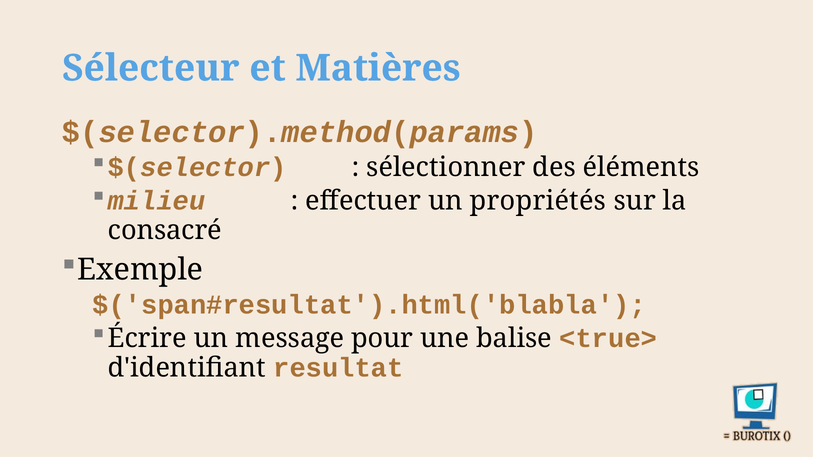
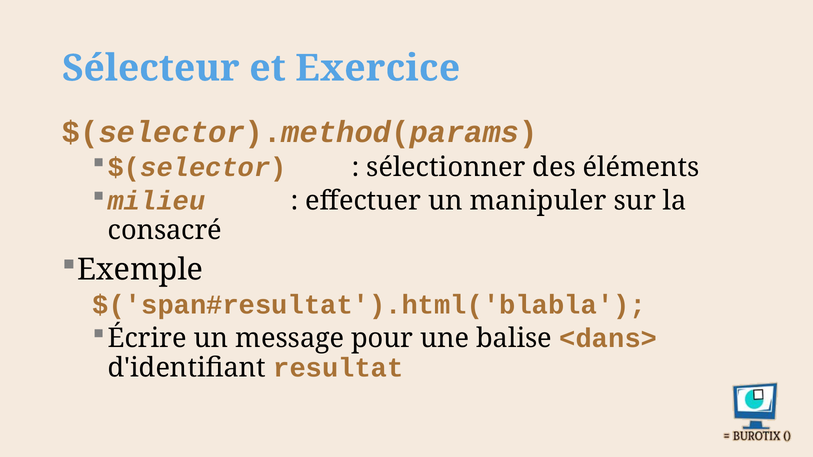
Matières: Matières -> Exercice (378, 68)
propriétés: propriétés -> manipuler (538, 201)
<true>: <true> -> <dans> (608, 339)
